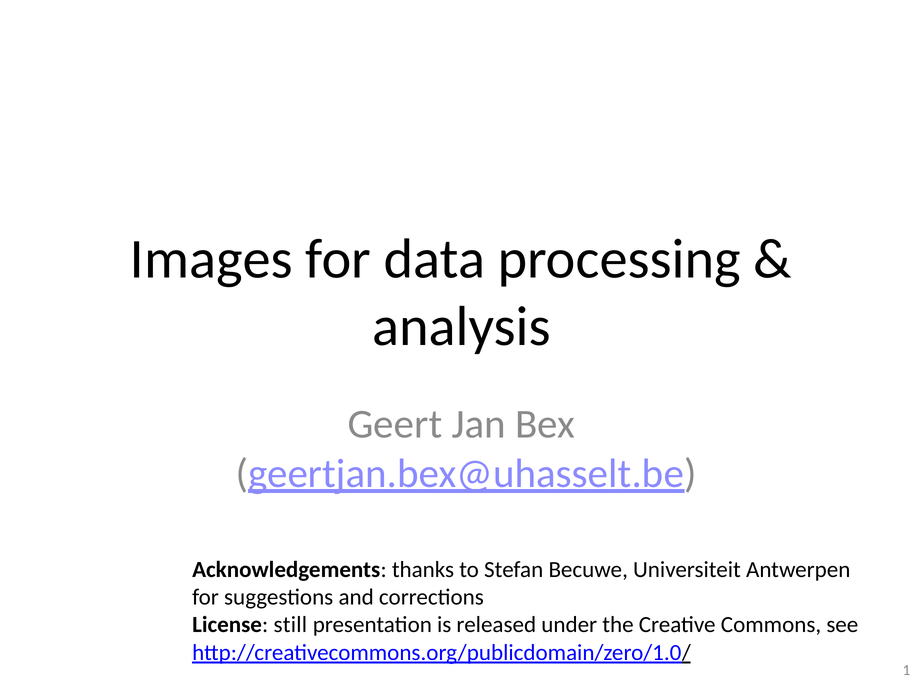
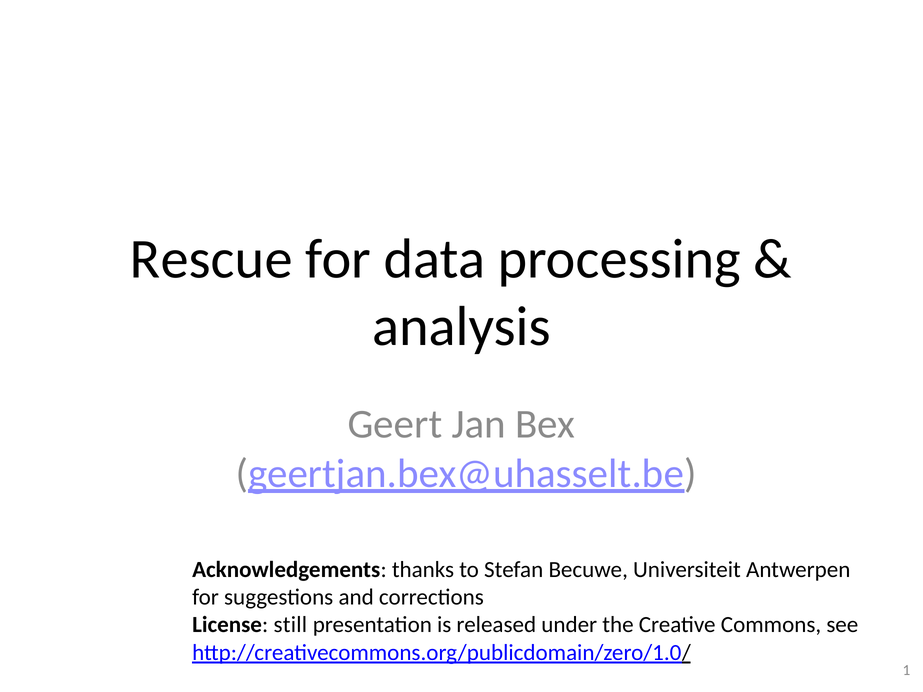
Images: Images -> Rescue (211, 259)
